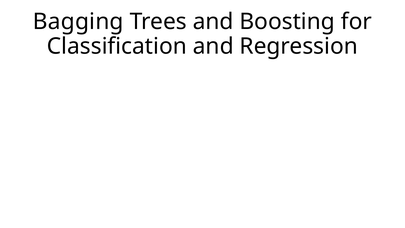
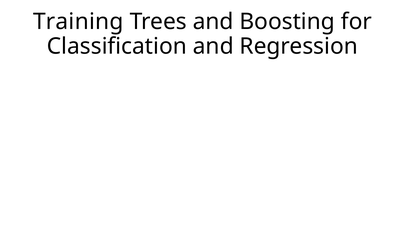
Bagging: Bagging -> Training (78, 22)
